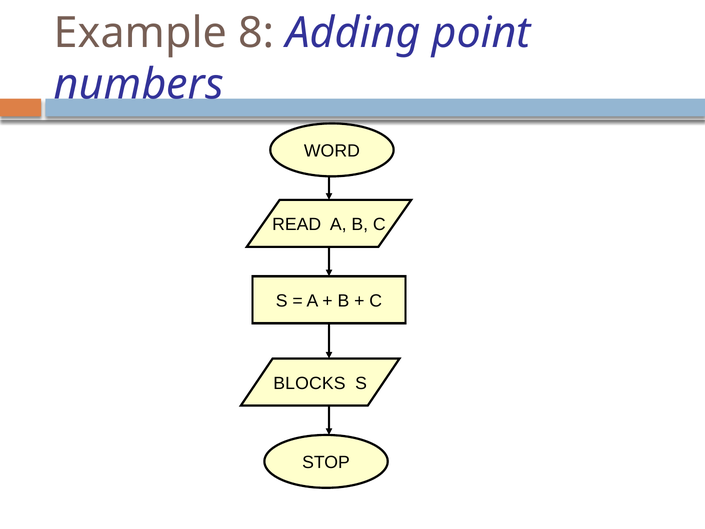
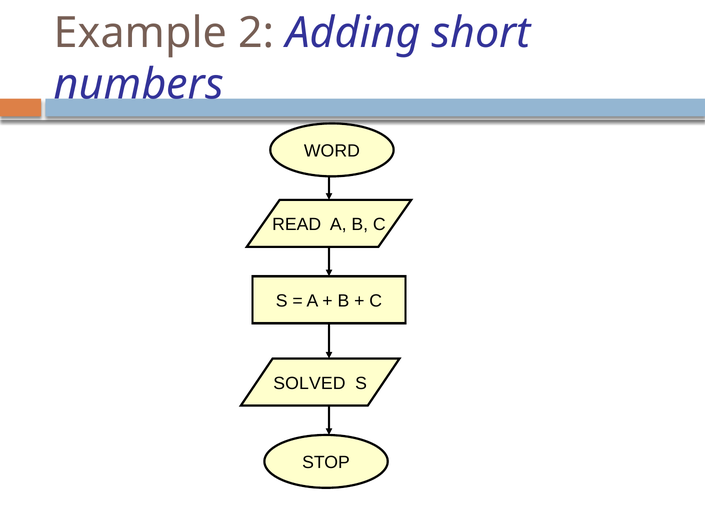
8: 8 -> 2 (256, 33)
point: point -> short (481, 33)
BLOCKS: BLOCKS -> SOLVED (309, 383)
